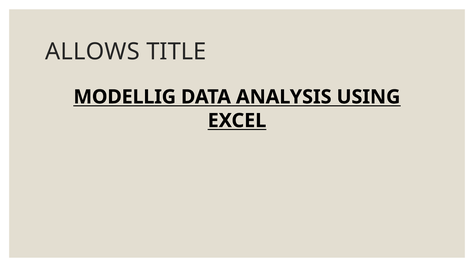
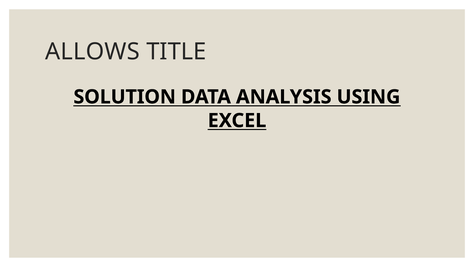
MODELLIG: MODELLIG -> SOLUTION (125, 97)
